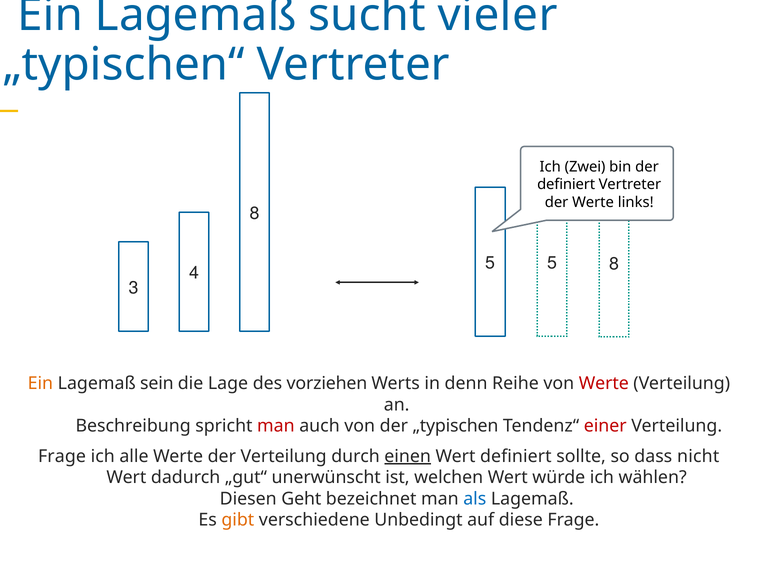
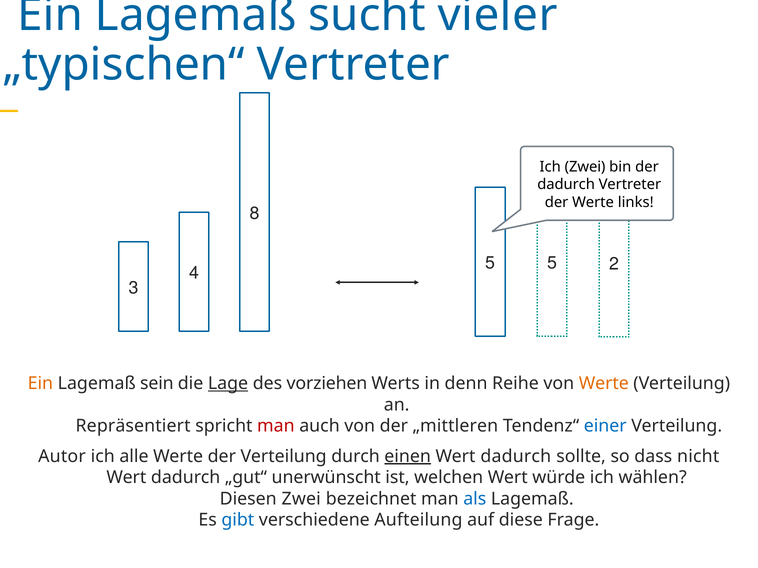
definiert: definiert -> dadurch (566, 185)
5 8: 8 -> 2 (614, 264)
Lage underline: none -> present (228, 384)
Werte colour: red -> orange (604, 384)
Beschreibung: Beschreibung -> Repräsentiert (133, 426)
„typischen: „typischen -> „mittleren (455, 426)
einer colour: red -> blue (605, 426)
Frage: Frage -> Autor (62, 457)
definiert: definiert -> dadurch (516, 457)
Diesen Geht: Geht -> Zwei (301, 499)
gibt colour: orange -> blue (238, 521)
Unbedingt: Unbedingt -> Aufteilung (418, 521)
